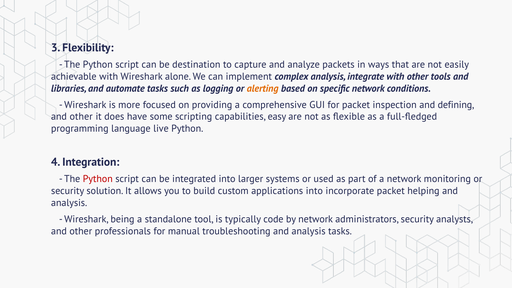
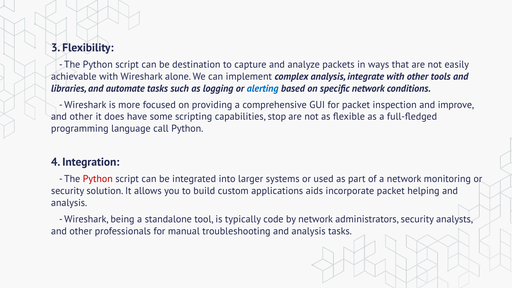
alerting colour: orange -> blue (263, 89)
defining: defining -> improve (456, 105)
easy: easy -> stop (277, 117)
live: live -> call (161, 129)
applications into: into -> aids (314, 191)
